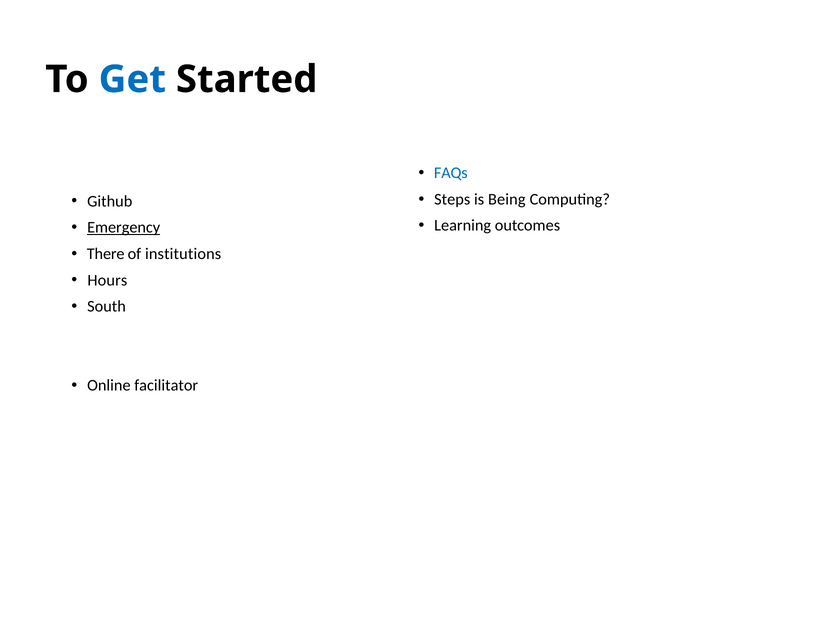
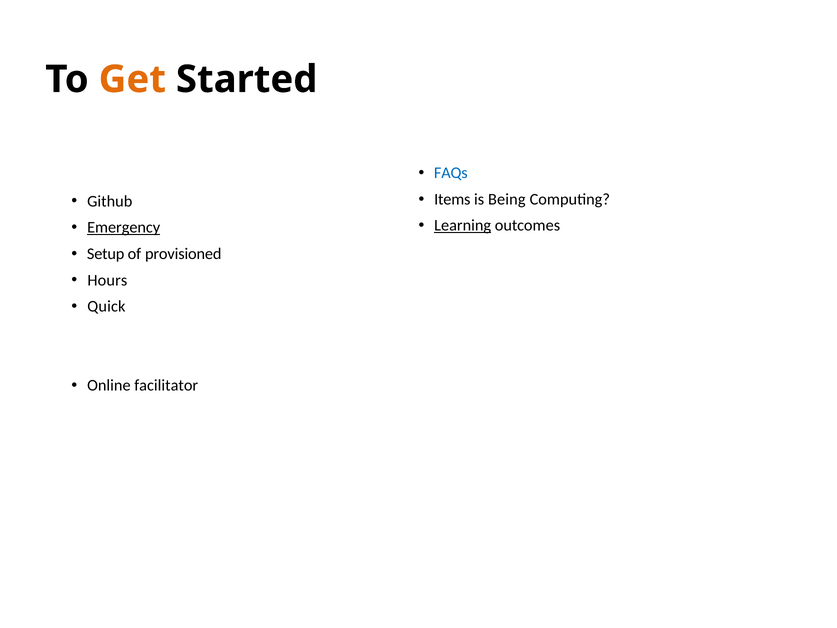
Get colour: blue -> orange (132, 79)
Steps: Steps -> Items (452, 199)
Learning underline: none -> present (463, 225)
There: There -> Setup (106, 254)
institutions: institutions -> provisioned (183, 254)
South: South -> Quick (106, 306)
